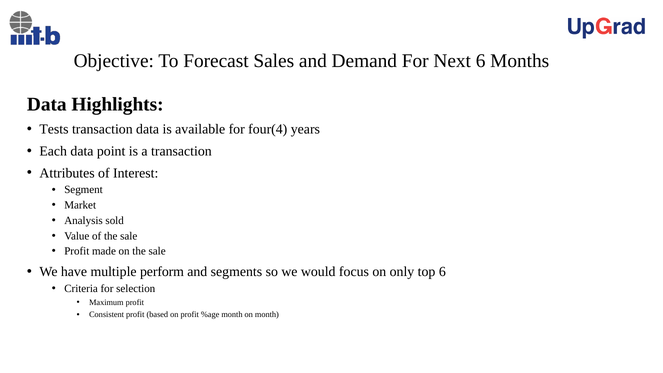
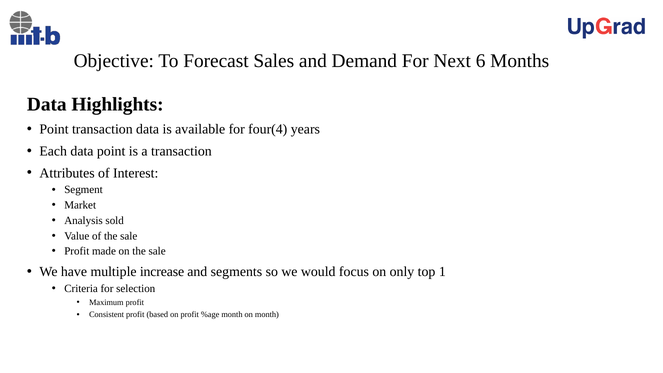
Tests: Tests -> Point (54, 129)
perform: perform -> increase (162, 272)
top 6: 6 -> 1 (442, 272)
